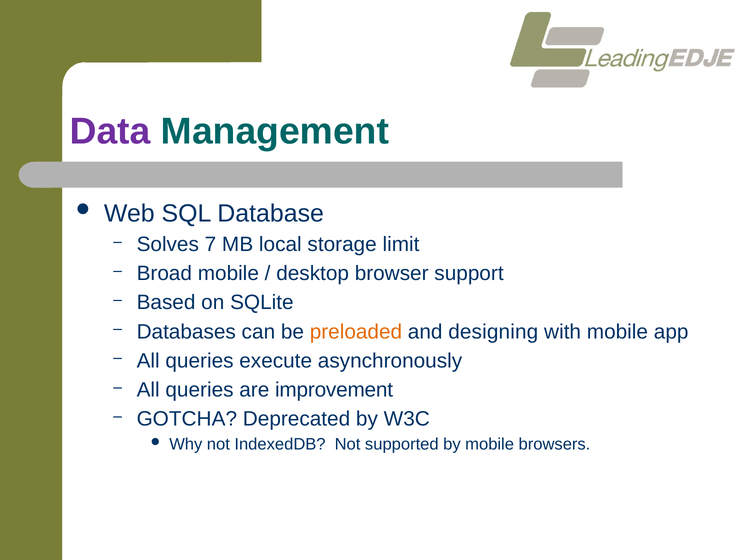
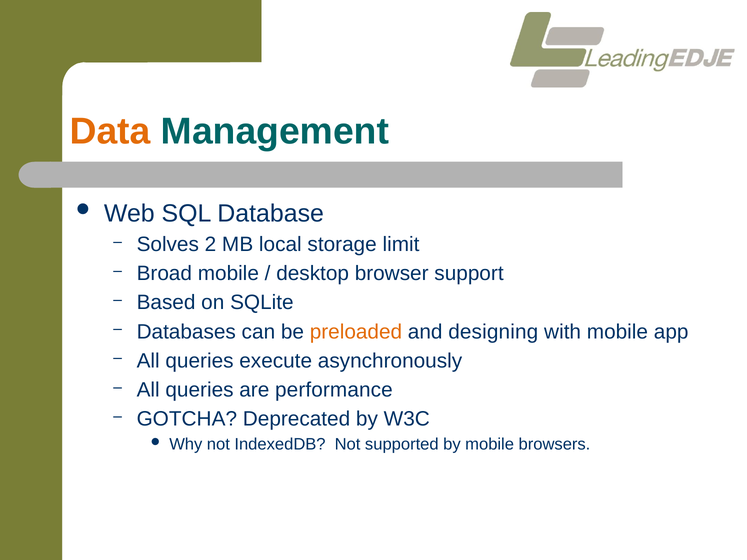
Data colour: purple -> orange (110, 131)
7: 7 -> 2 (210, 245)
improvement: improvement -> performance (334, 390)
